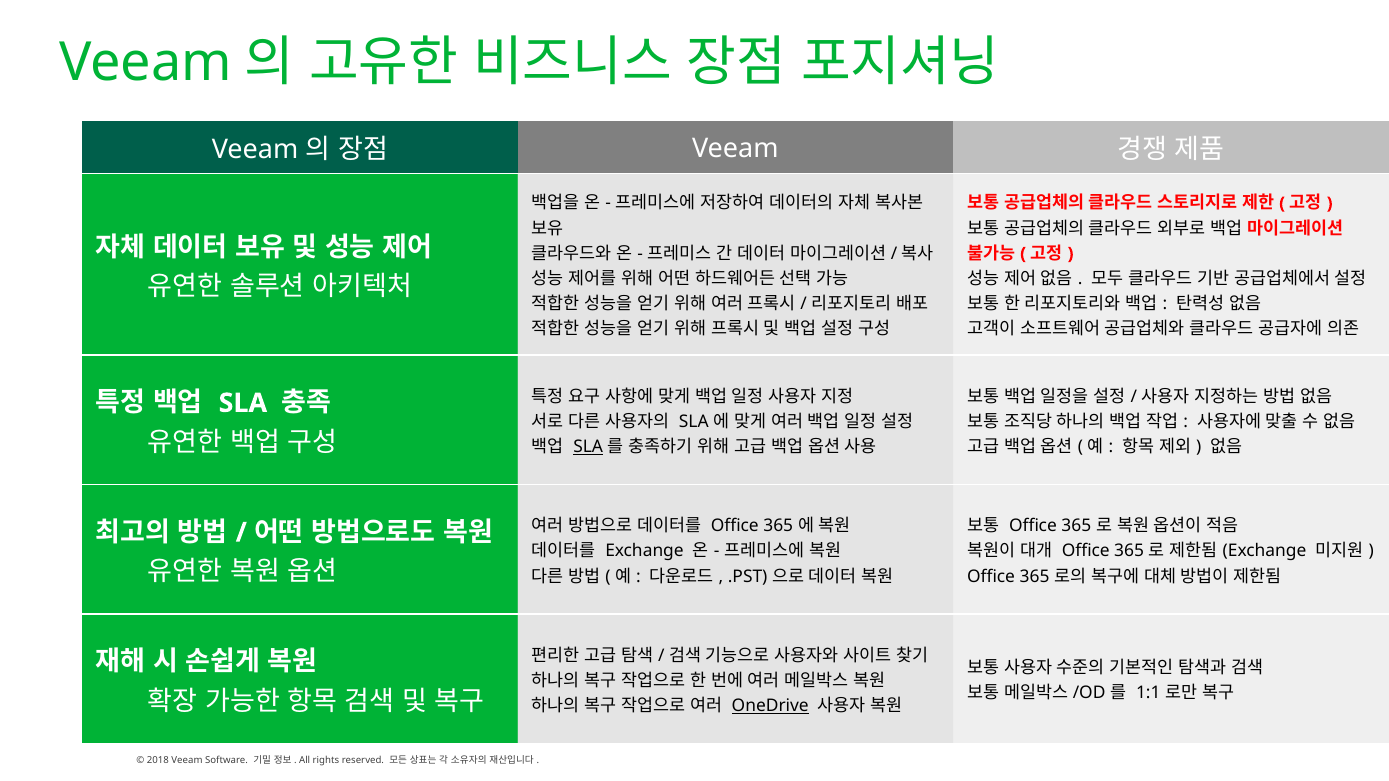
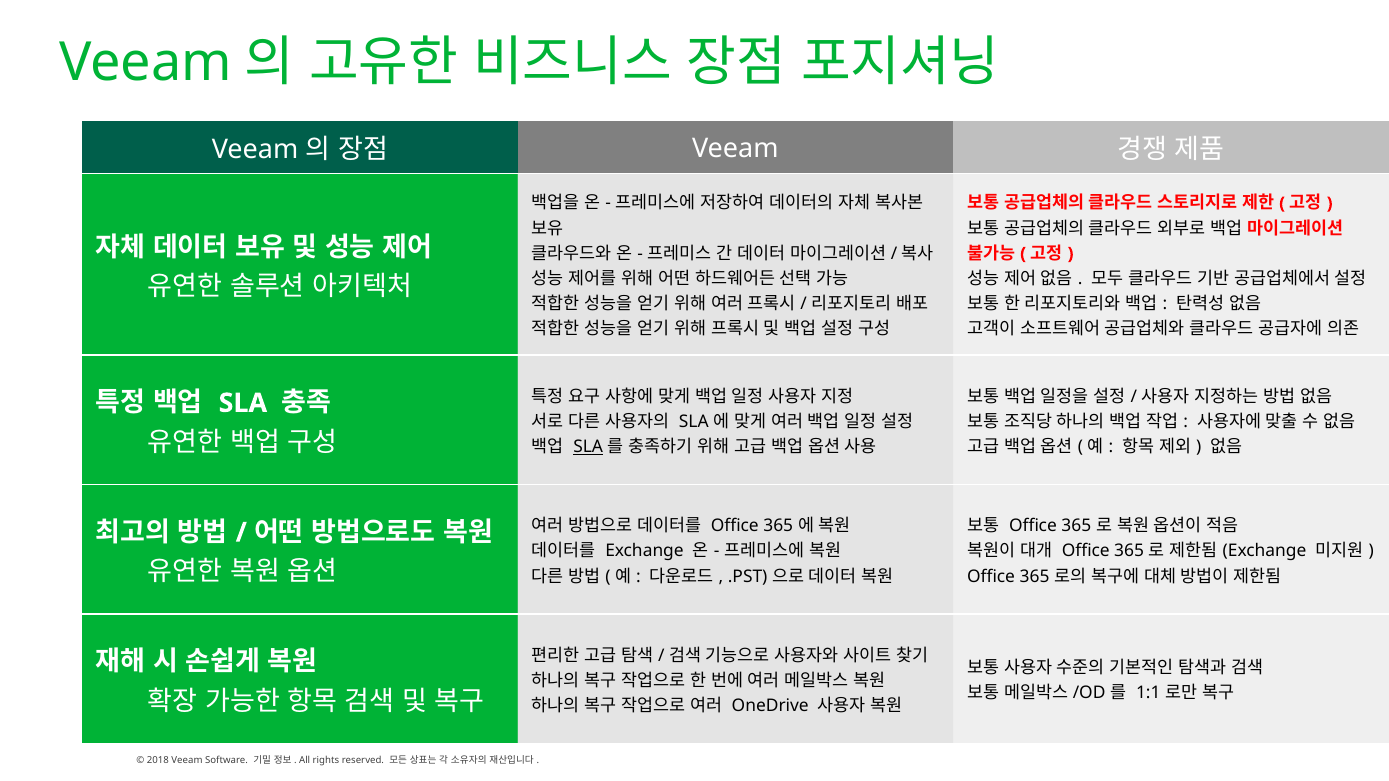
OneDrive underline: present -> none (770, 706)
